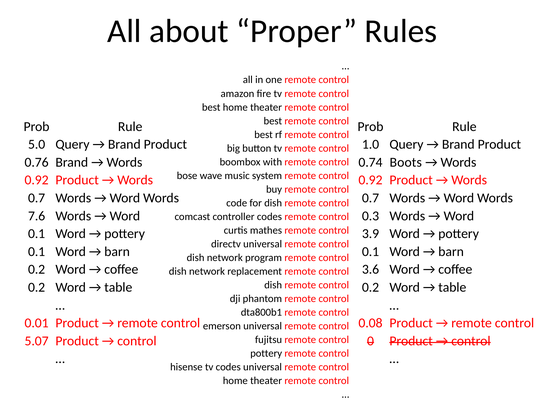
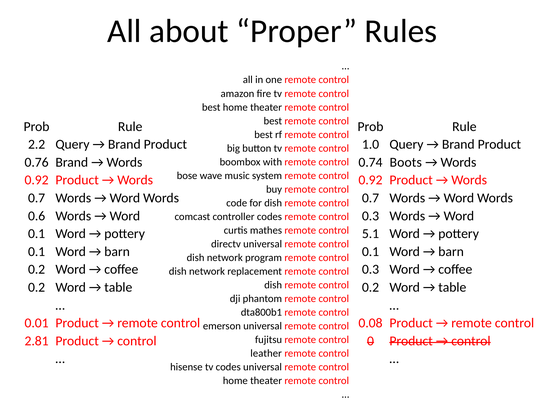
5.0: 5.0 -> 2.2 (37, 144)
7.6: 7.6 -> 0.6 (37, 216)
3.9: 3.9 -> 5.1 (371, 234)
3.6: 3.6 -> 0.3 (371, 269)
5.07: 5.07 -> 2.81 (37, 341)
pottery: pottery -> leather (266, 353)
